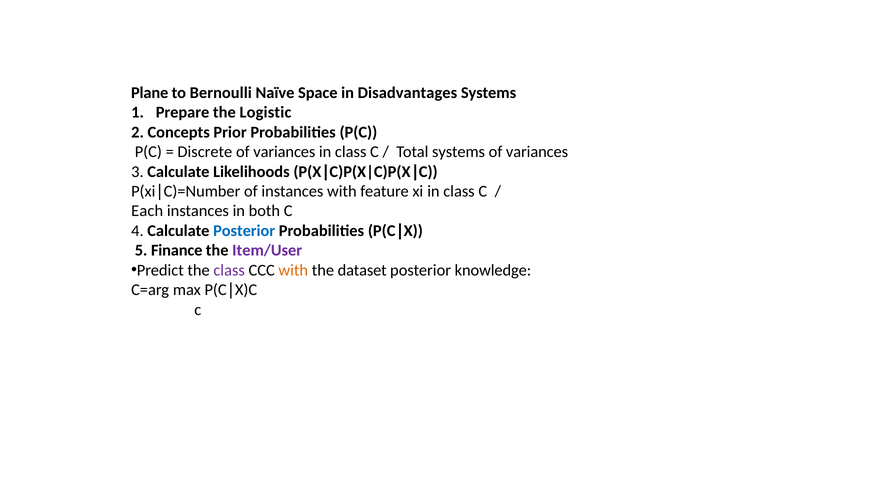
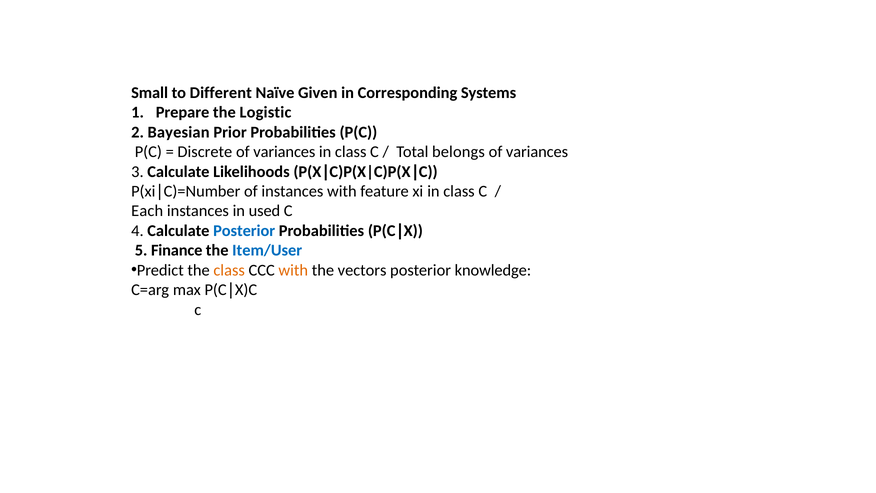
Plane: Plane -> Small (150, 93)
Bernoulli: Bernoulli -> Different (221, 93)
Space: Space -> Given (318, 93)
Disadvantages: Disadvantages -> Corresponding (407, 93)
Concepts: Concepts -> Bayesian (179, 132)
Total systems: systems -> belongs (458, 152)
both: both -> used (264, 211)
Item/User colour: purple -> blue (267, 250)
class colour: purple -> orange (229, 270)
dataset: dataset -> vectors (362, 270)
